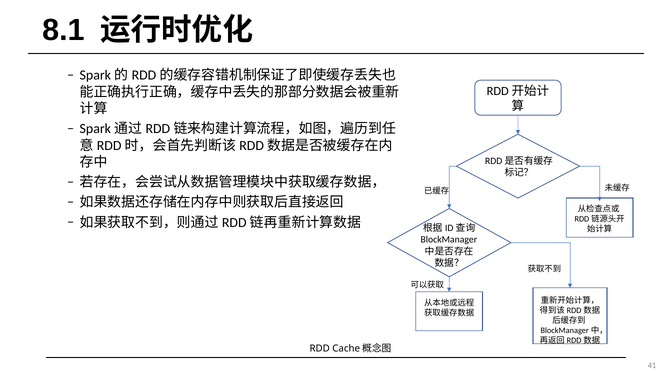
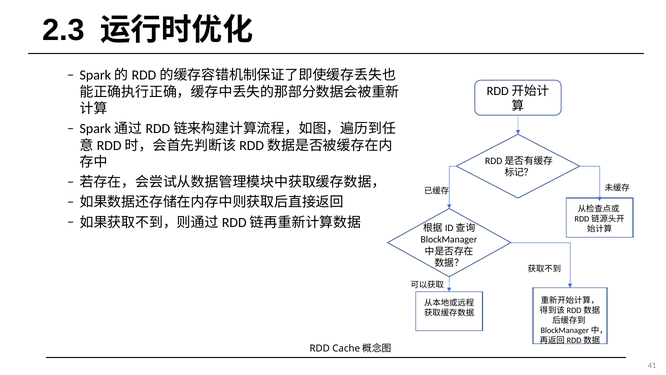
8.1: 8.1 -> 2.3 (63, 30)
